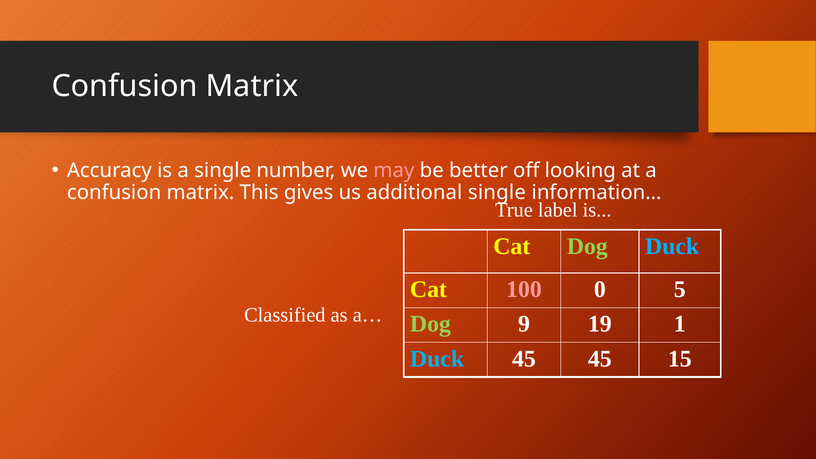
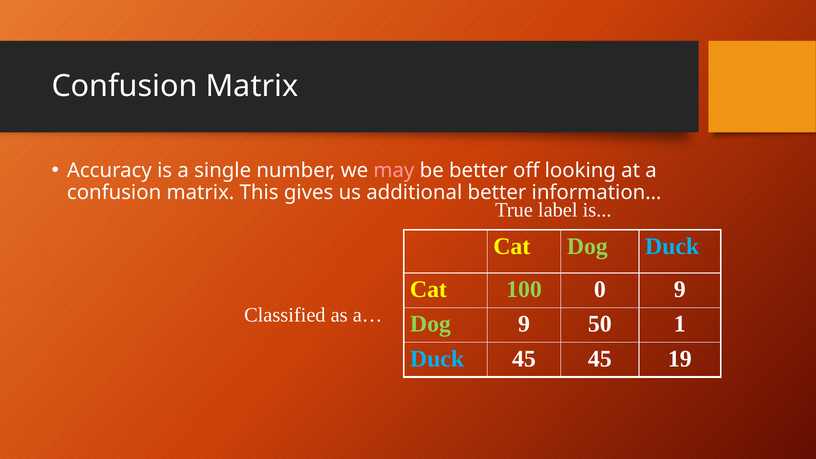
additional single: single -> better (497, 192)
100 colour: pink -> light green (524, 289)
0 5: 5 -> 9 (680, 289)
19: 19 -> 50 (600, 324)
15: 15 -> 19 (680, 359)
